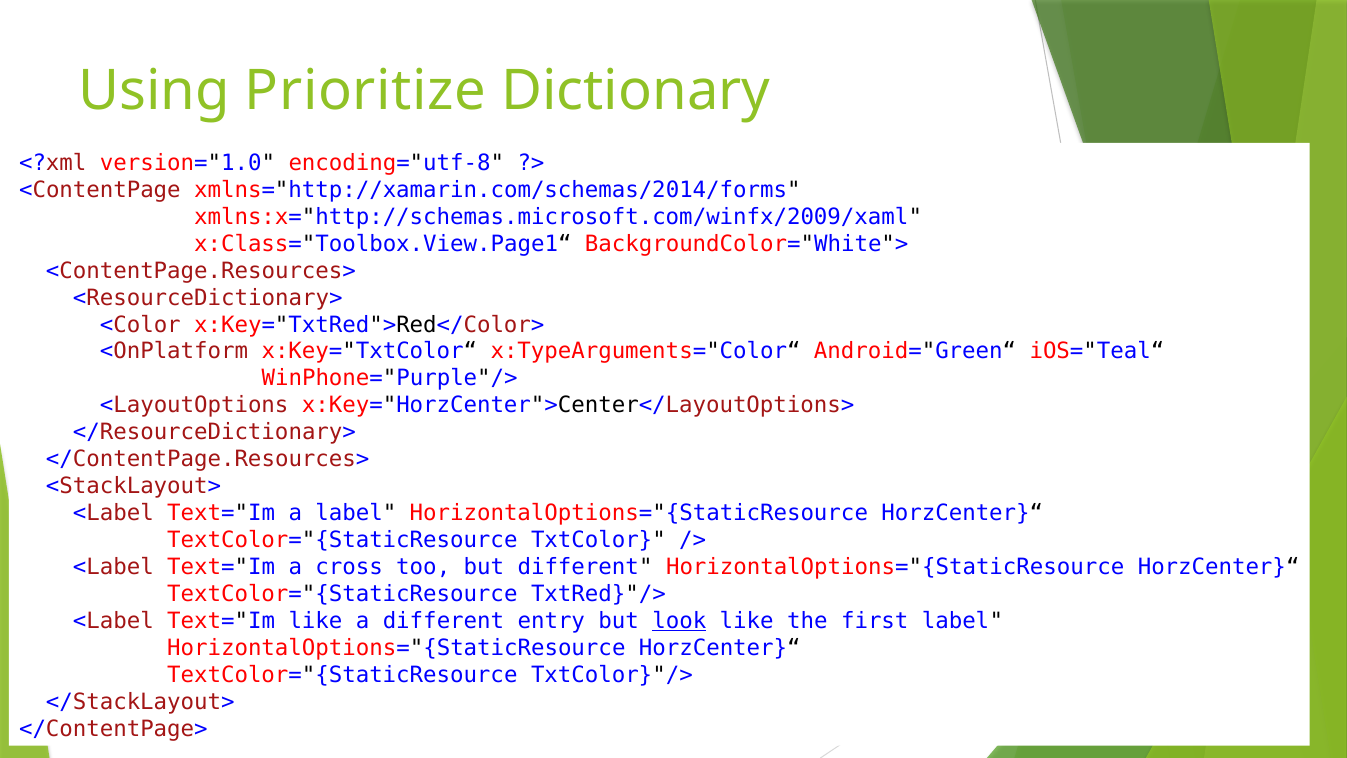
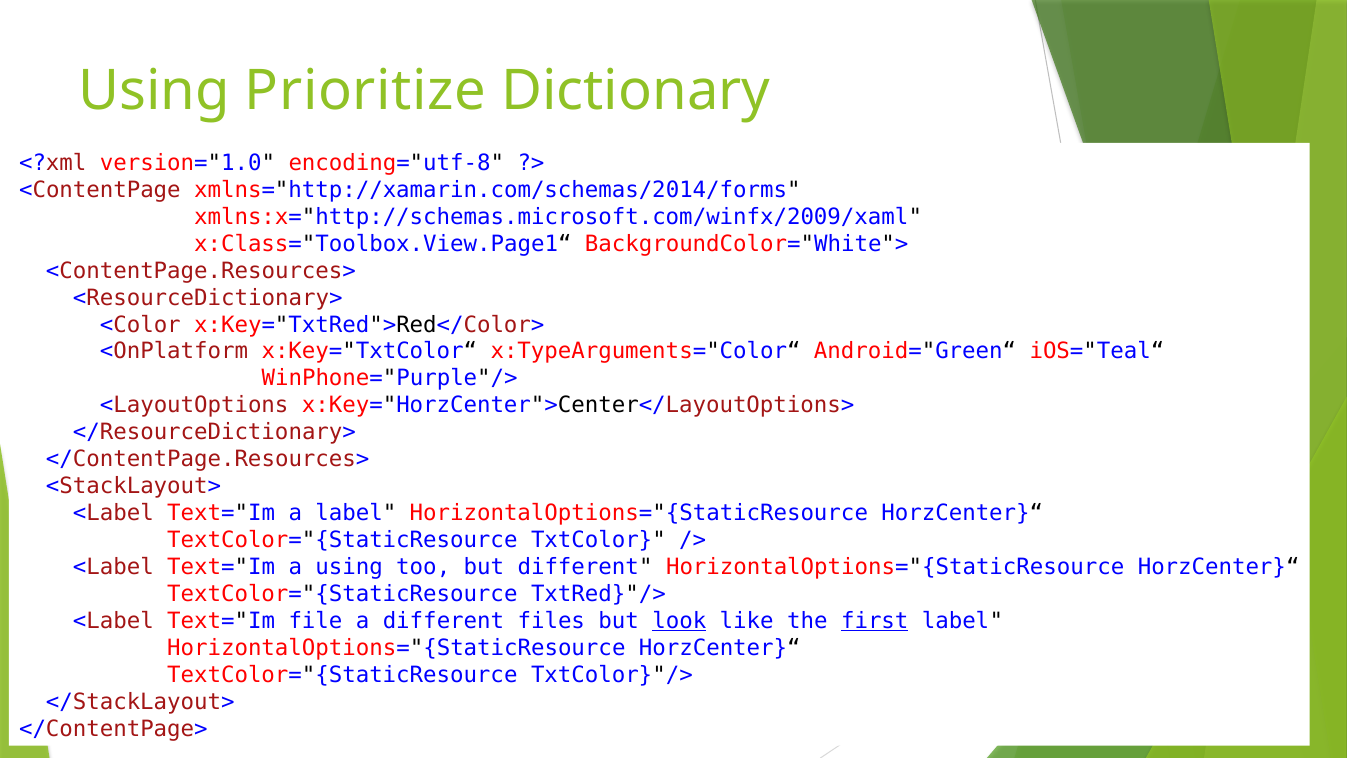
a cross: cross -> using (349, 567)
Text="Im like: like -> file (315, 621)
entry: entry -> files (551, 621)
first underline: none -> present (875, 621)
